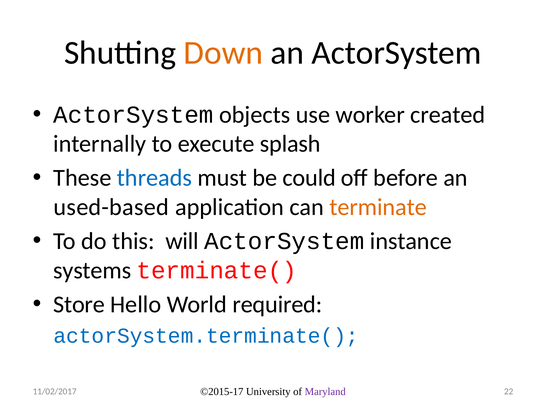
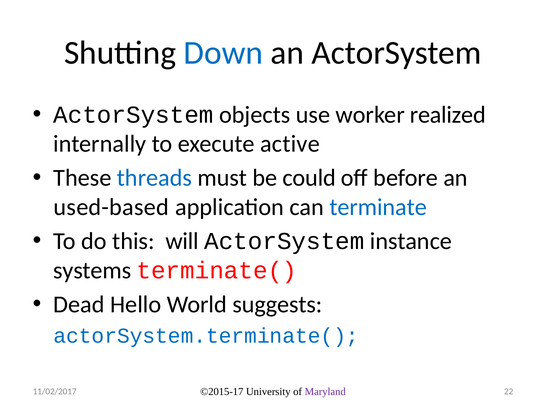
Down colour: orange -> blue (223, 53)
created: created -> realized (448, 115)
splash: splash -> active (290, 144)
terminate colour: orange -> blue (378, 207)
Store: Store -> Dead (79, 304)
required: required -> suggests (277, 304)
